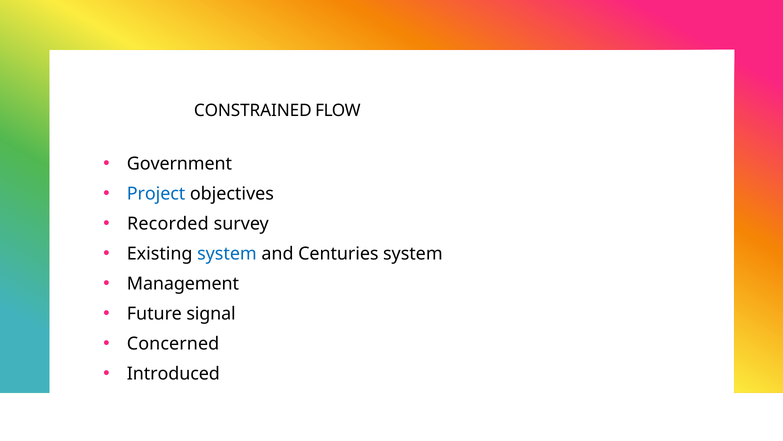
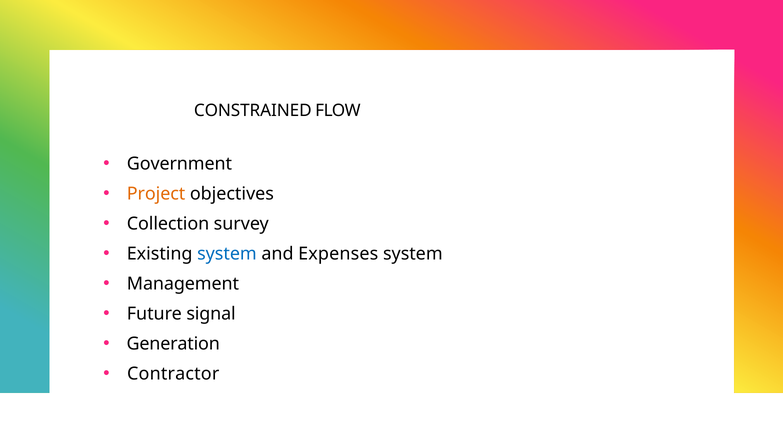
Project colour: blue -> orange (156, 193)
Recorded: Recorded -> Collection (168, 223)
Centuries: Centuries -> Expenses (338, 253)
Concerned: Concerned -> Generation (173, 343)
Introduced: Introduced -> Contractor (173, 373)
